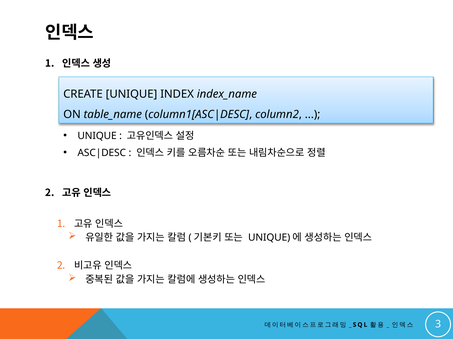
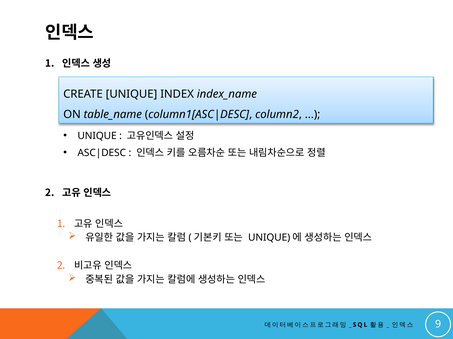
3: 3 -> 9 (438, 325)
